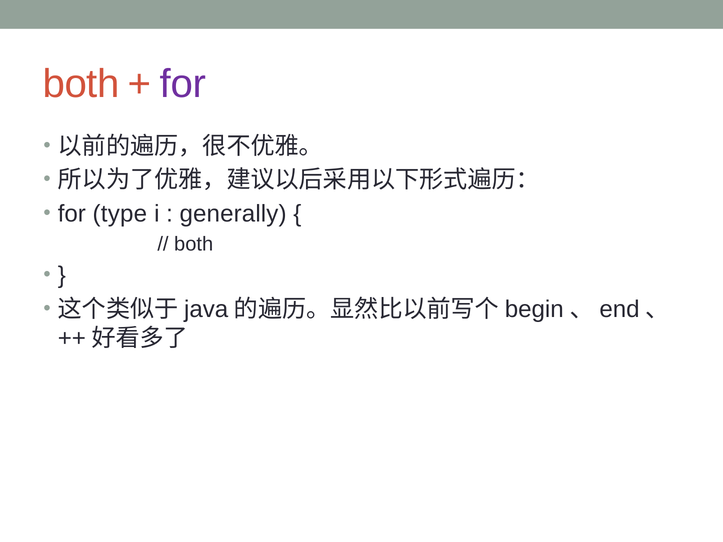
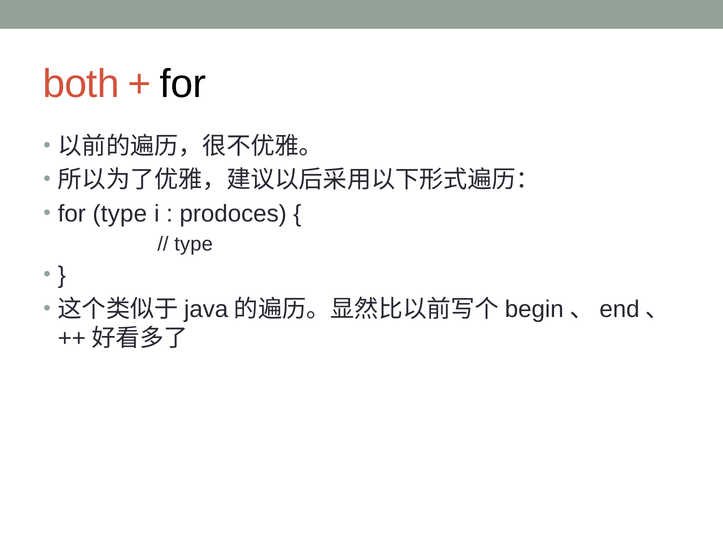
for colour: purple -> black (183, 84)
generally: generally -> prodoces (233, 214)
both: both -> type (194, 244)
